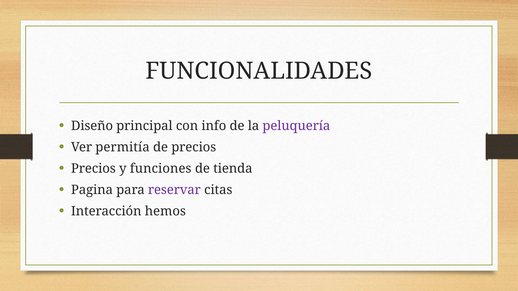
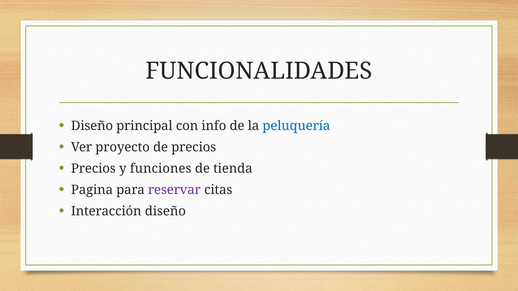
peluquería colour: purple -> blue (296, 126)
permitía: permitía -> proyecto (123, 147)
Interacción hemos: hemos -> diseño (165, 211)
